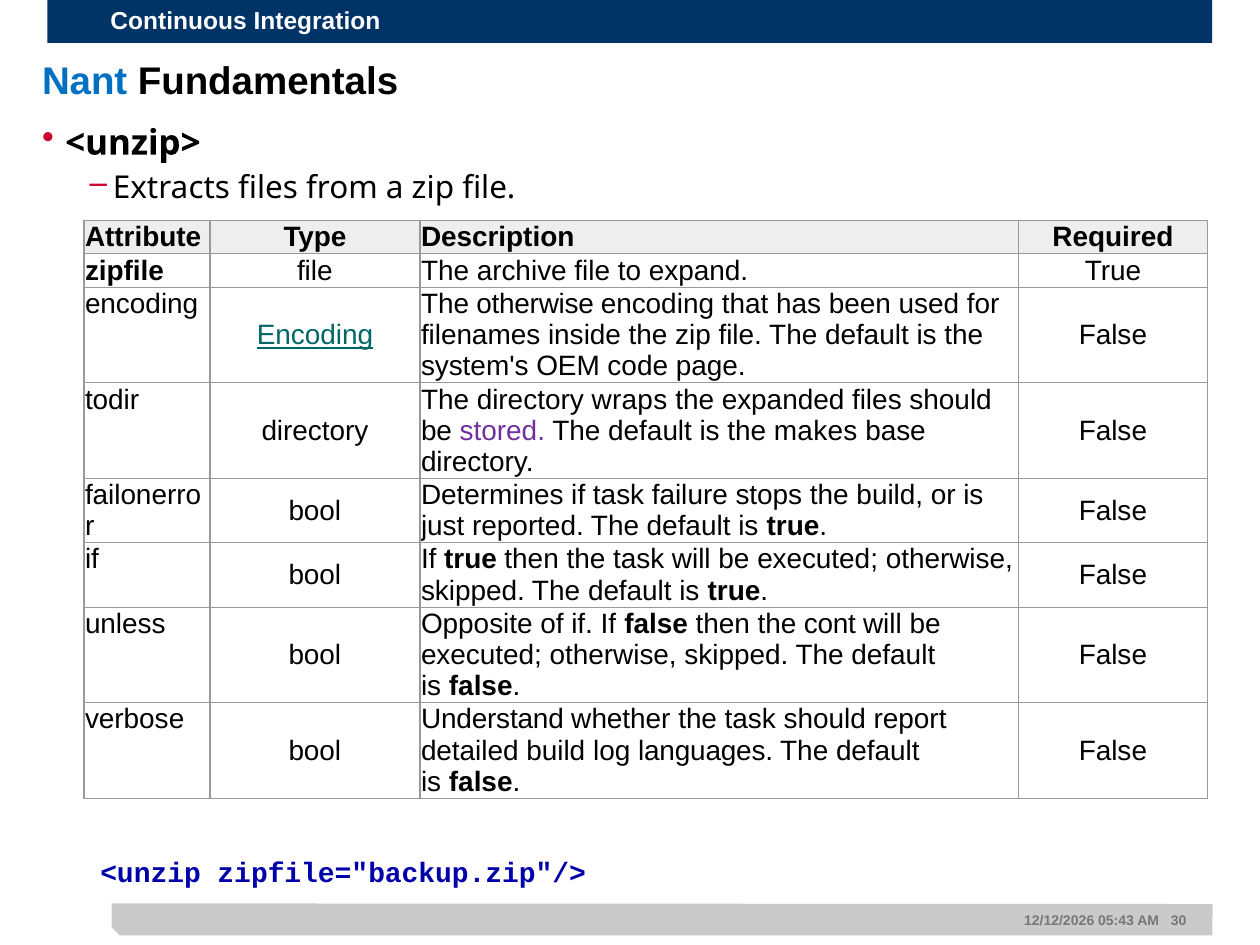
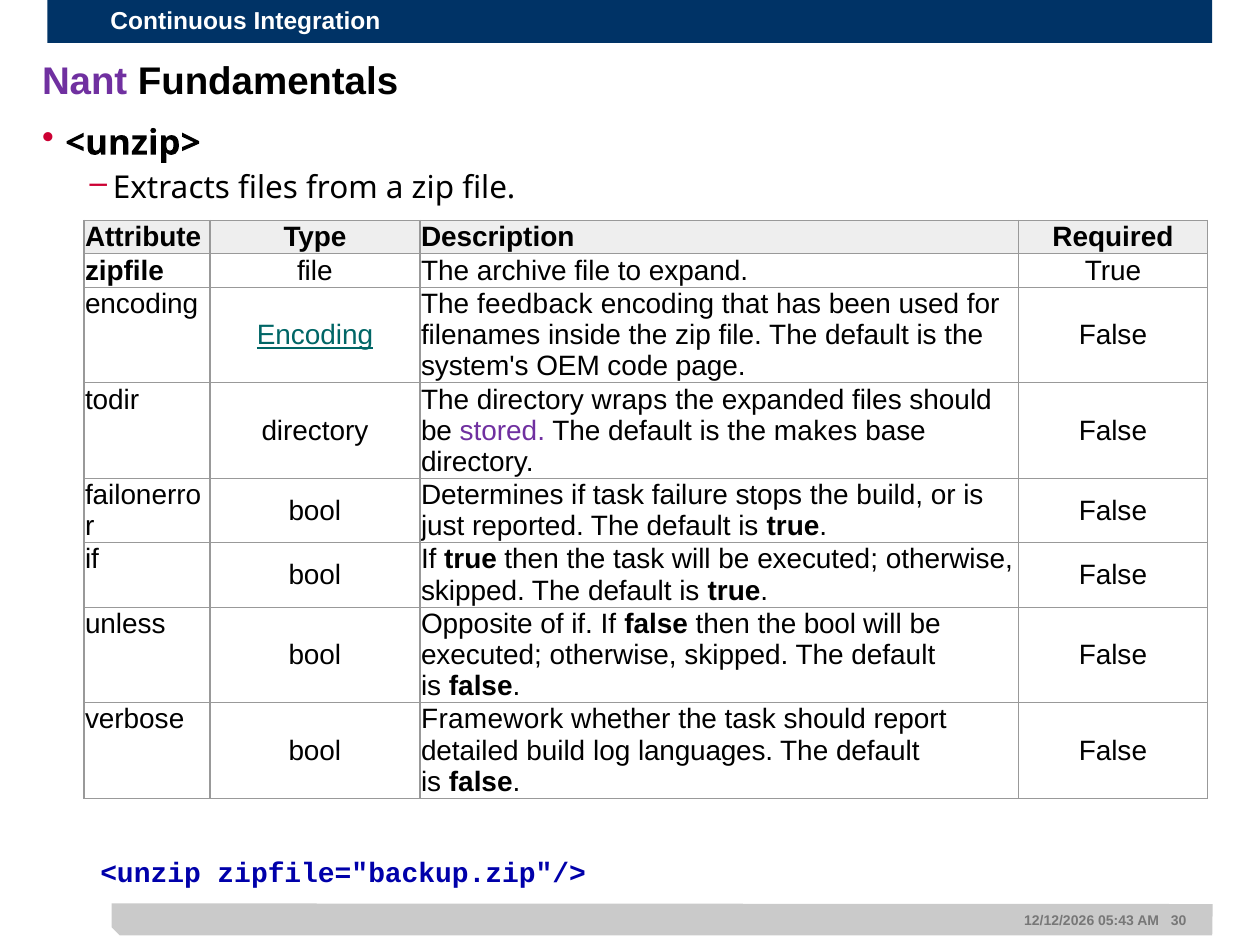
Nant colour: blue -> purple (85, 82)
The otherwise: otherwise -> feedback (535, 304)
the cont: cont -> bool (830, 624)
Understand: Understand -> Framework (492, 720)
